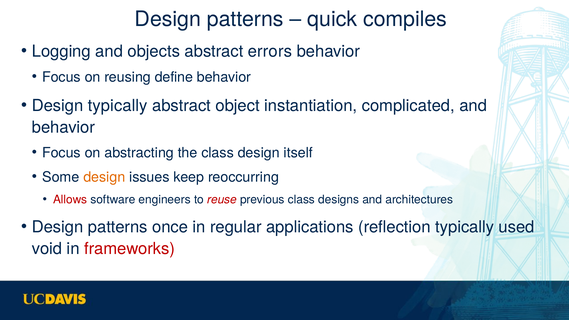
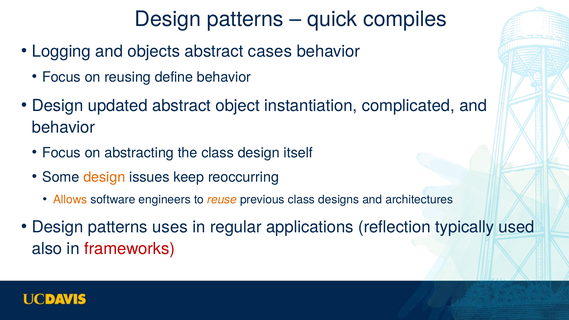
errors: errors -> cases (270, 51)
Design typically: typically -> updated (118, 106)
Allows colour: red -> orange (70, 200)
reuse colour: red -> orange (222, 200)
once: once -> uses (170, 227)
void: void -> also (47, 249)
